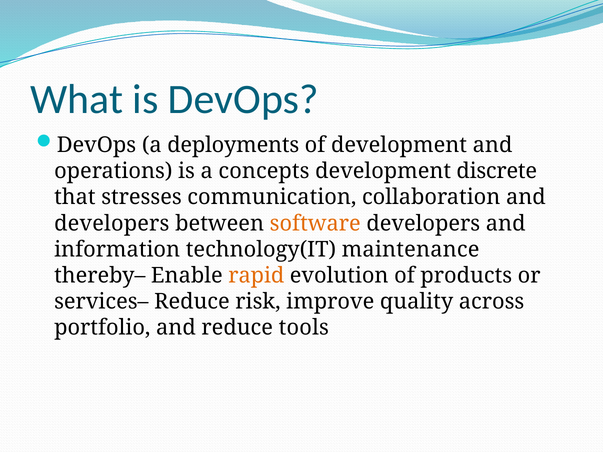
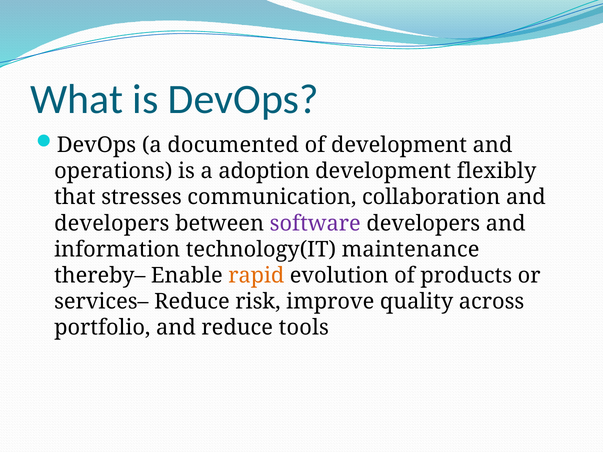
deployments: deployments -> documented (233, 145)
concepts: concepts -> adoption (264, 171)
discrete: discrete -> flexibly (497, 171)
software colour: orange -> purple (315, 224)
